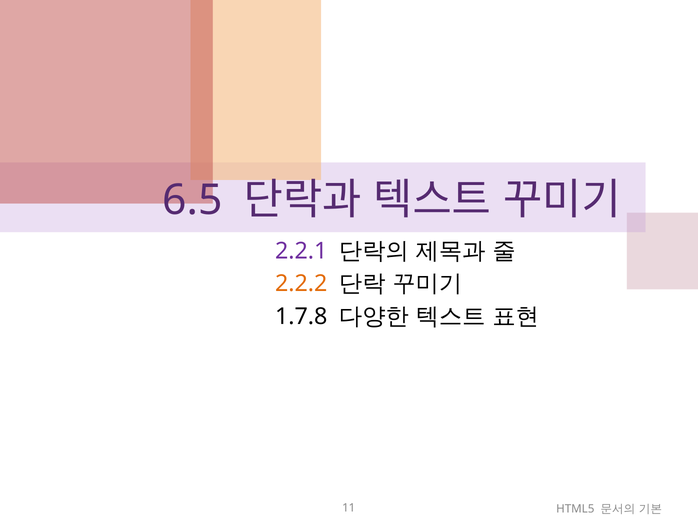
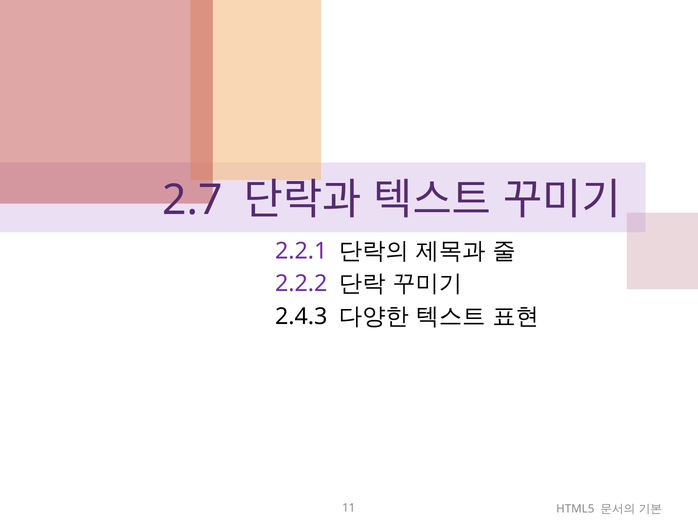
6.5: 6.5 -> 2.7 (192, 201)
2.2.2 colour: orange -> purple (301, 284)
1.7.8: 1.7.8 -> 2.4.3 (301, 317)
